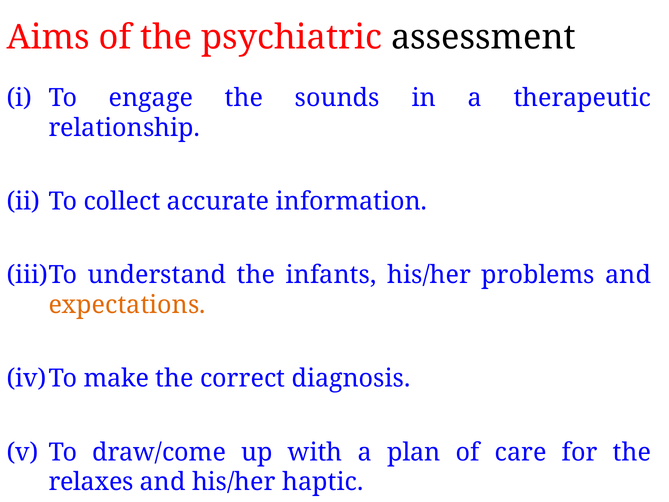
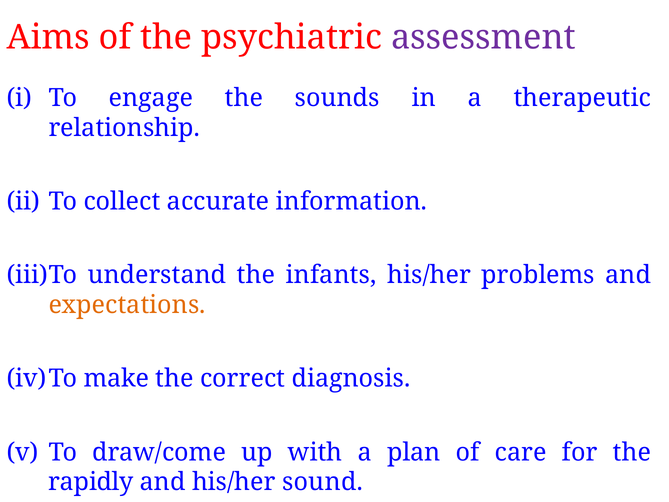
assessment colour: black -> purple (483, 37)
relaxes: relaxes -> rapidly (91, 482)
haptic: haptic -> sound (323, 482)
